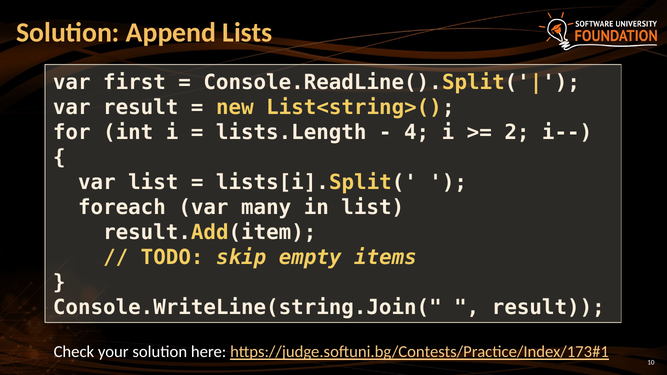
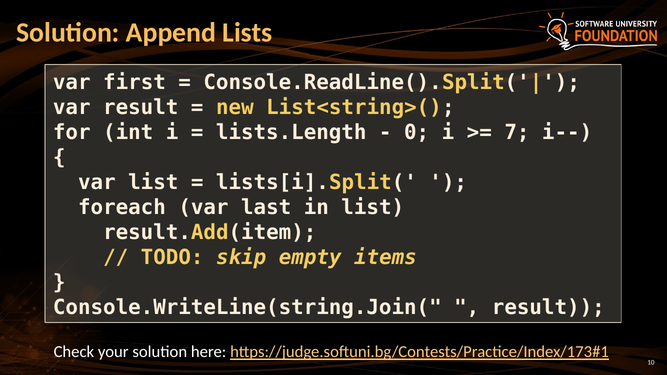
4: 4 -> 0 (417, 133)
2: 2 -> 7 (517, 133)
many: many -> last (266, 208)
